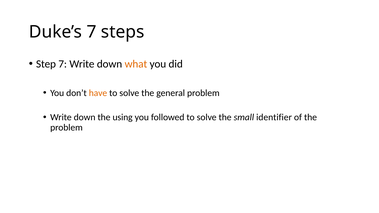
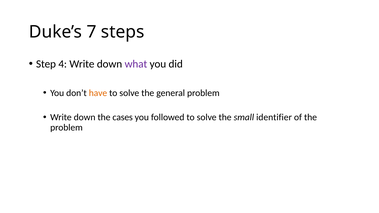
Step 7: 7 -> 4 (63, 64)
what colour: orange -> purple (136, 64)
using: using -> cases (123, 117)
